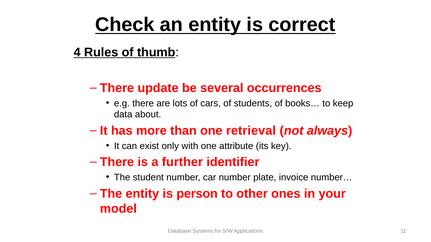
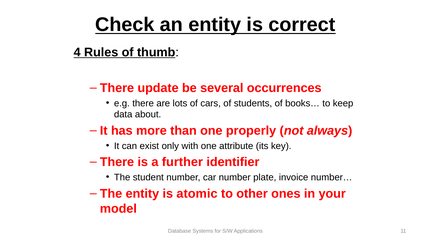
retrieval: retrieval -> properly (251, 131)
person: person -> atomic (197, 194)
